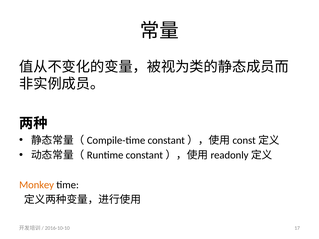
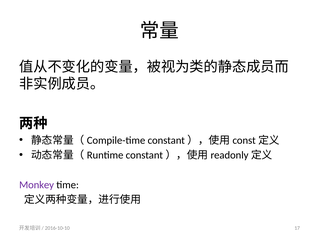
Monkey colour: orange -> purple (37, 185)
